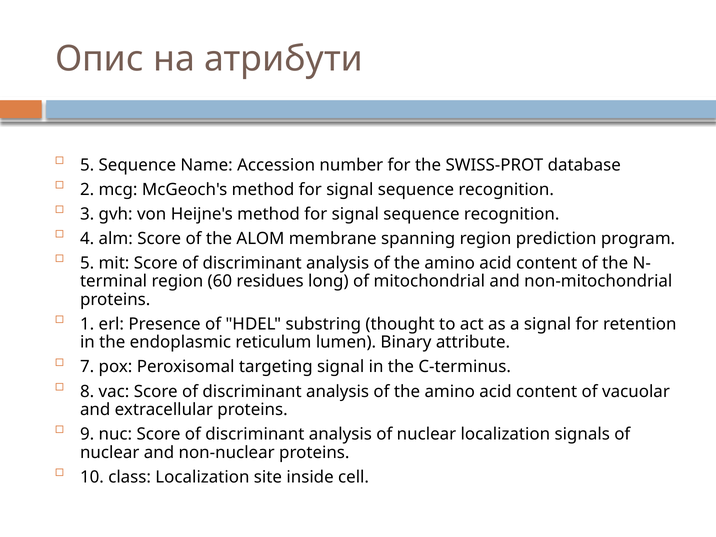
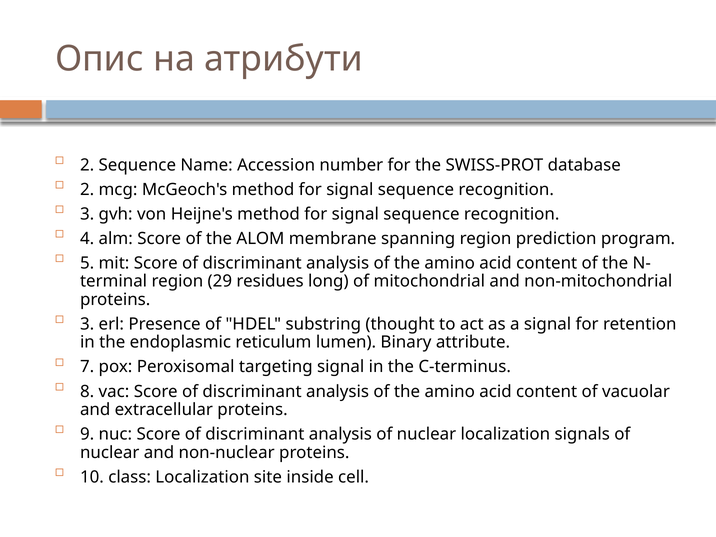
5: 5 -> 2 (87, 165)
60: 60 -> 29 (220, 281)
1: 1 -> 3 (87, 324)
